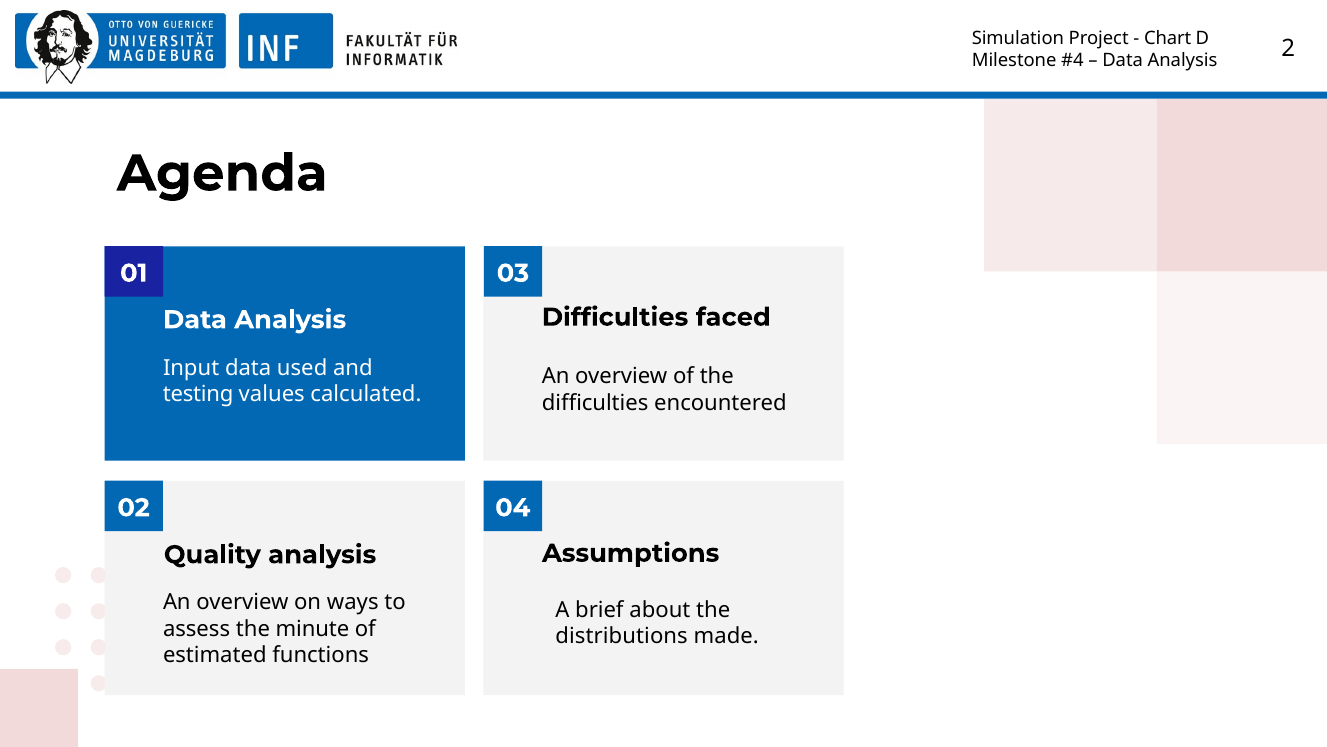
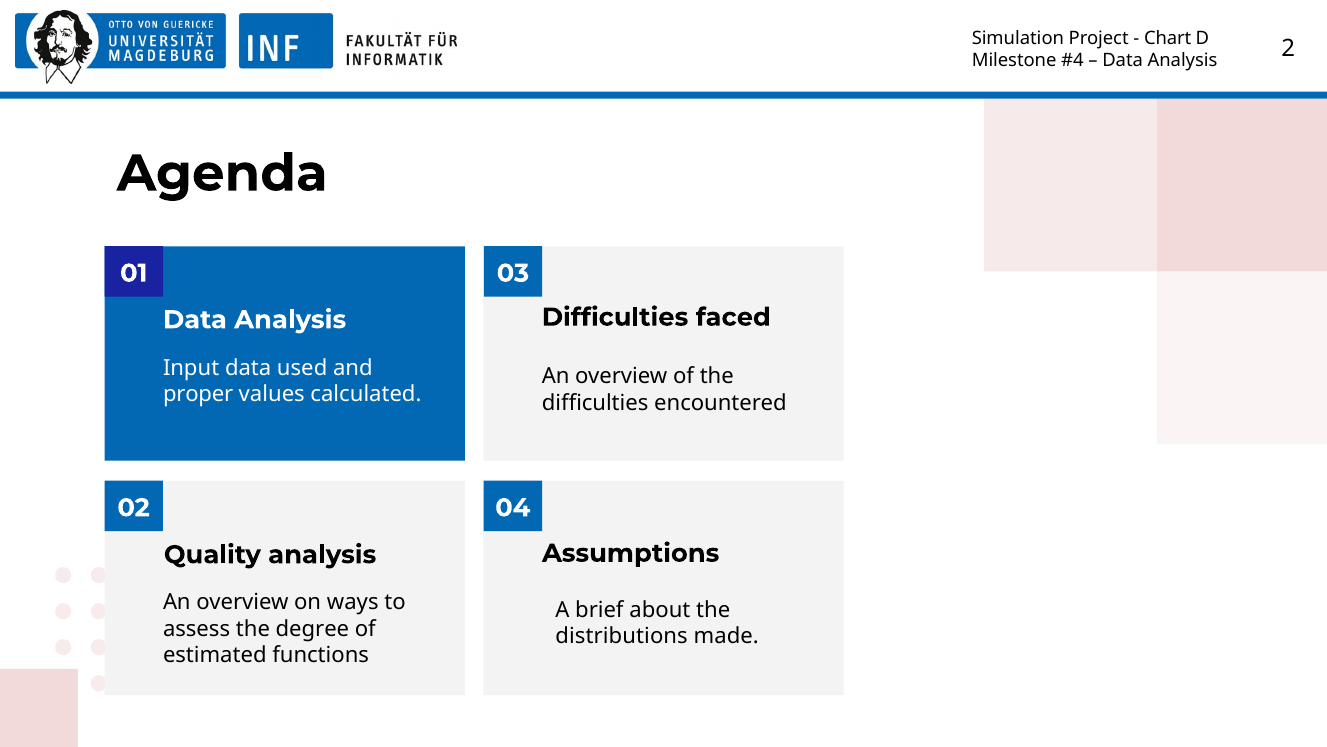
testing: testing -> proper (198, 394)
minute: minute -> degree (312, 628)
